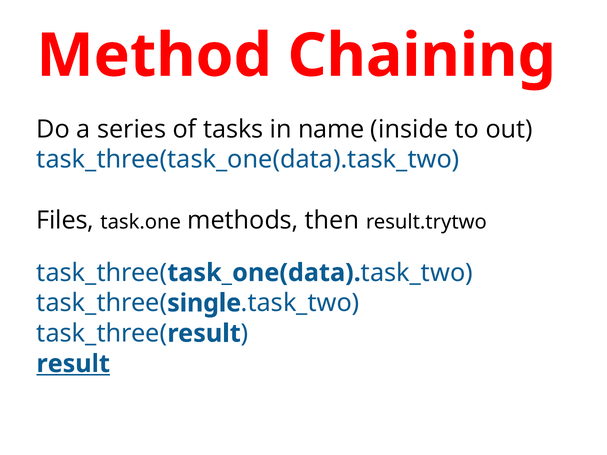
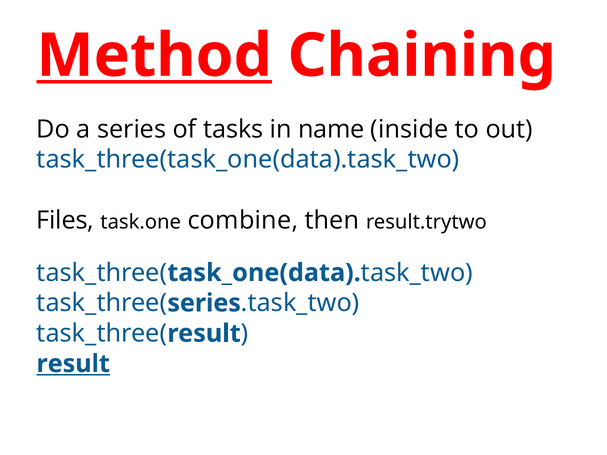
Method underline: none -> present (154, 56)
methods: methods -> combine (243, 220)
single: single -> series (204, 303)
